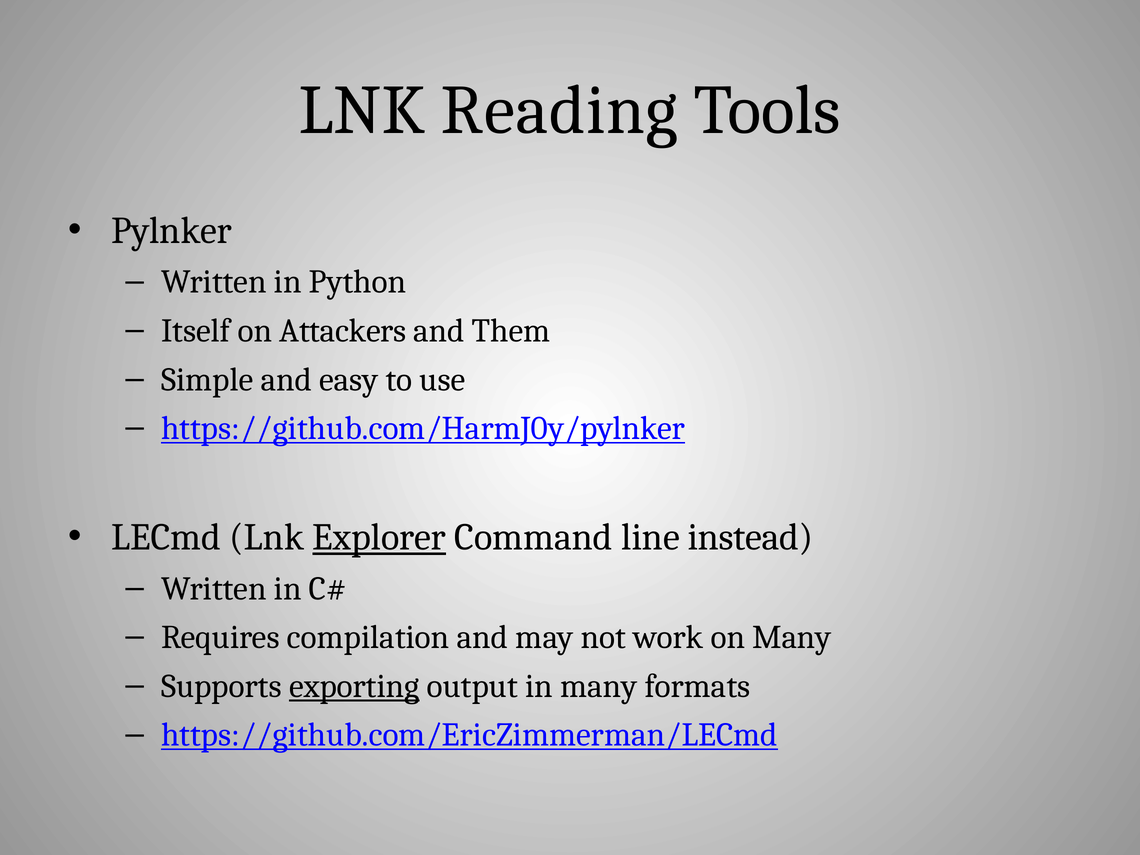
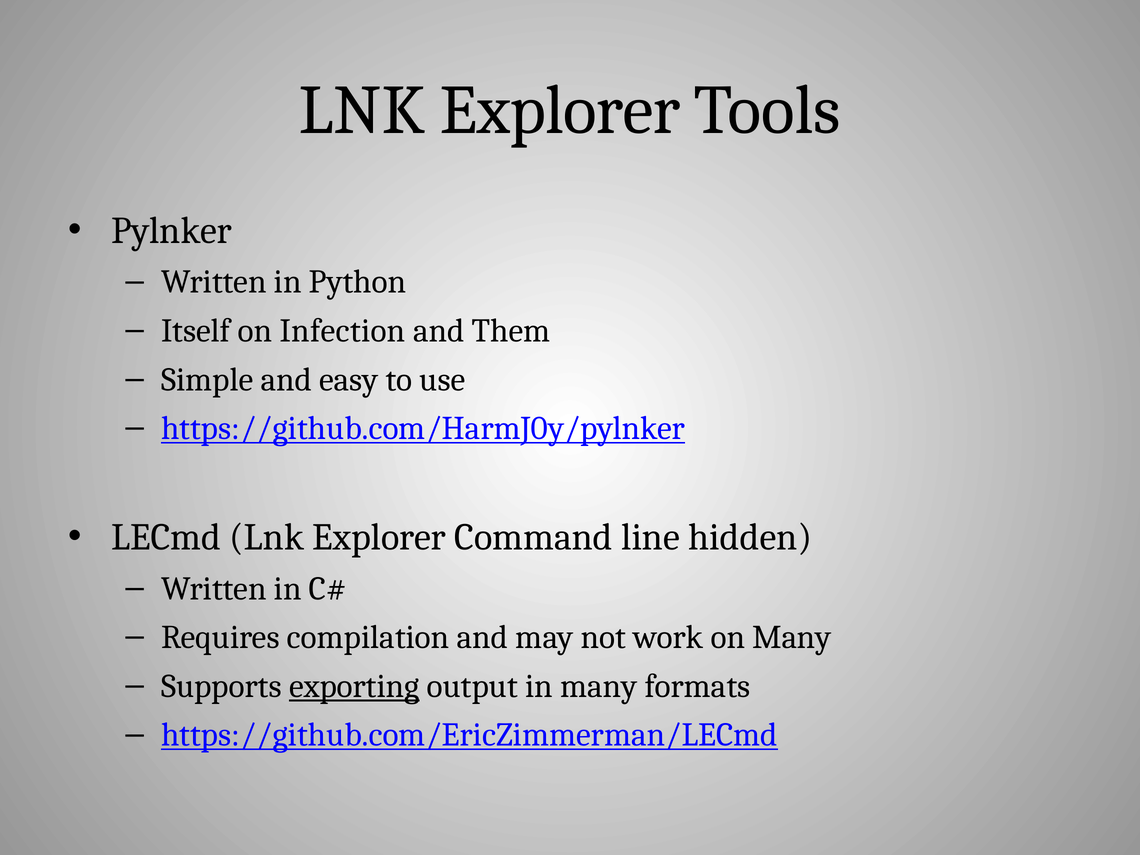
Reading: Reading -> Explorer (560, 110)
Attackers: Attackers -> Infection (343, 331)
Explorer underline: present -> none (379, 537)
instead: instead -> hidden (750, 537)
